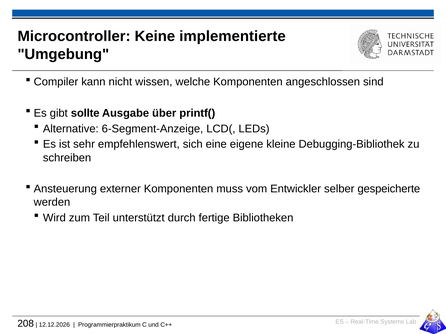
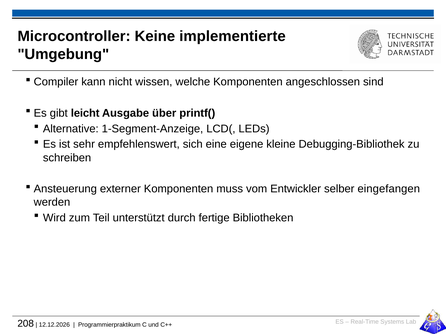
sollte: sollte -> leicht (85, 113)
6-Segment-Anzeige: 6-Segment-Anzeige -> 1-Segment-Anzeige (152, 129)
gespeicherte: gespeicherte -> eingefangen (389, 189)
